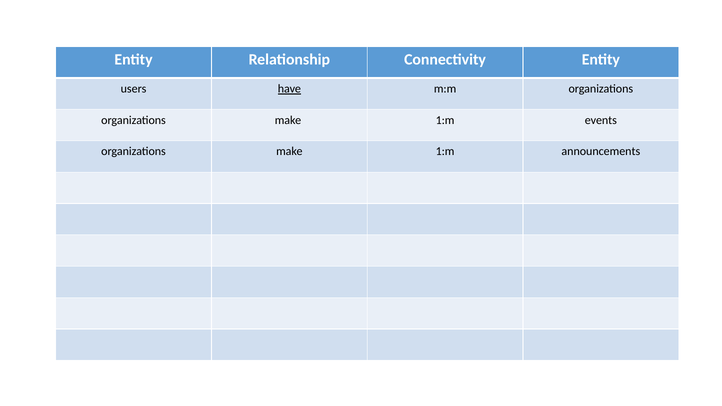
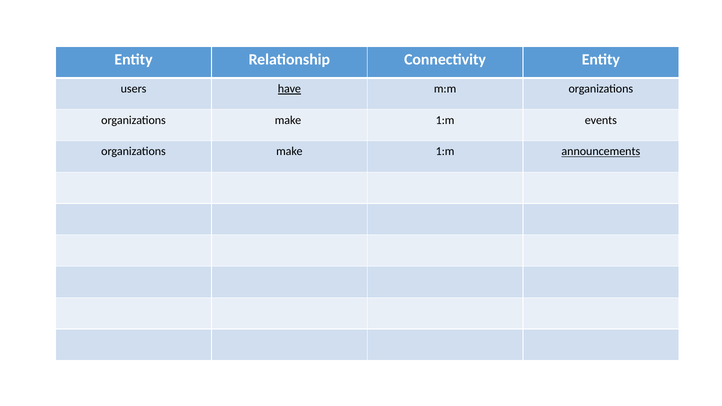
announcements underline: none -> present (601, 152)
